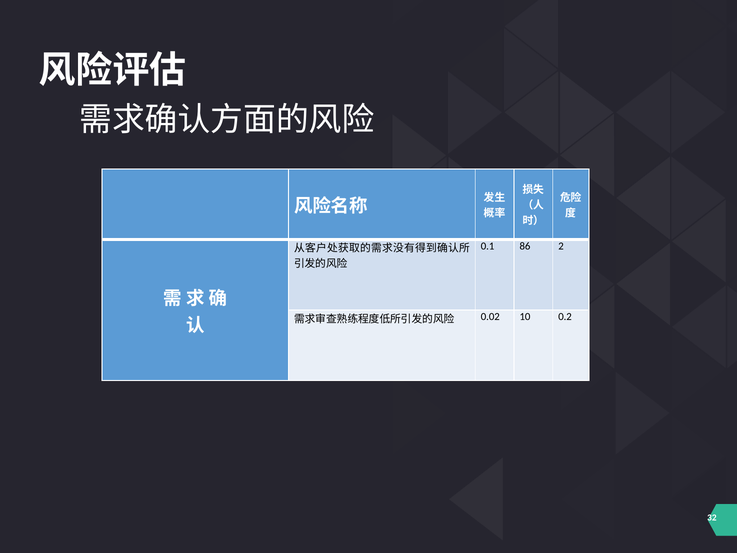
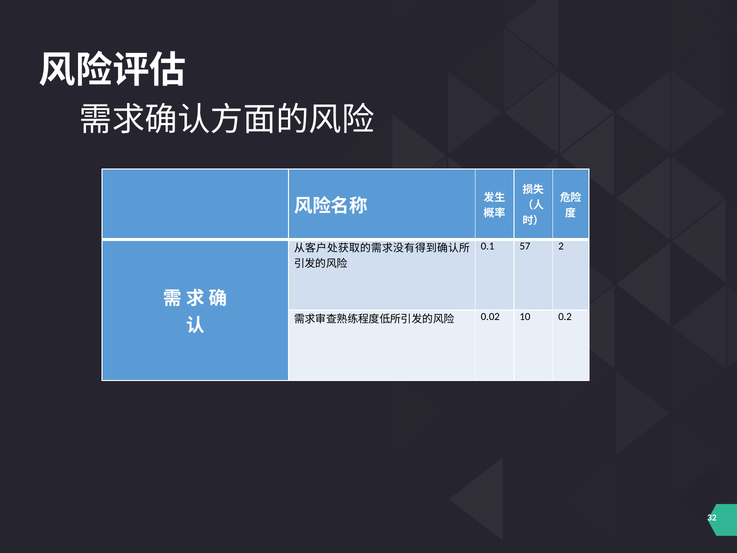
86: 86 -> 57 (525, 246)
